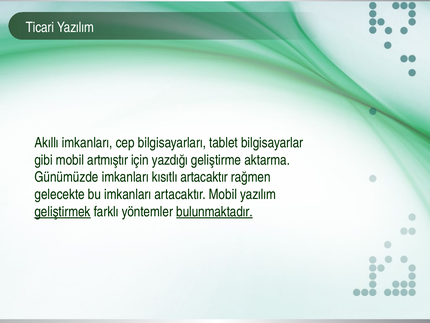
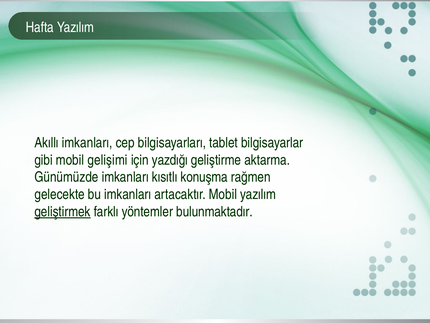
Ticari: Ticari -> Hafta (40, 27)
artmıştır: artmıştır -> gelişimi (107, 160)
kısıtlı artacaktır: artacaktır -> konuşma (204, 177)
bulunmaktadır underline: present -> none (214, 211)
